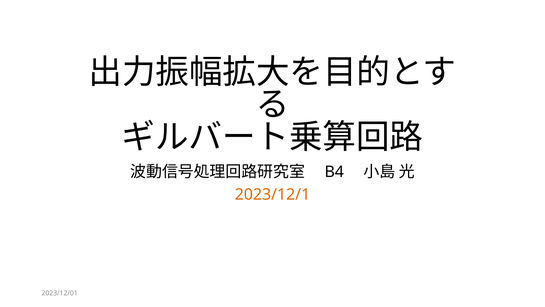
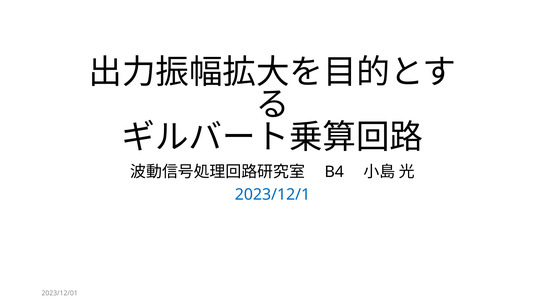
2023/12/1 colour: orange -> blue (273, 194)
